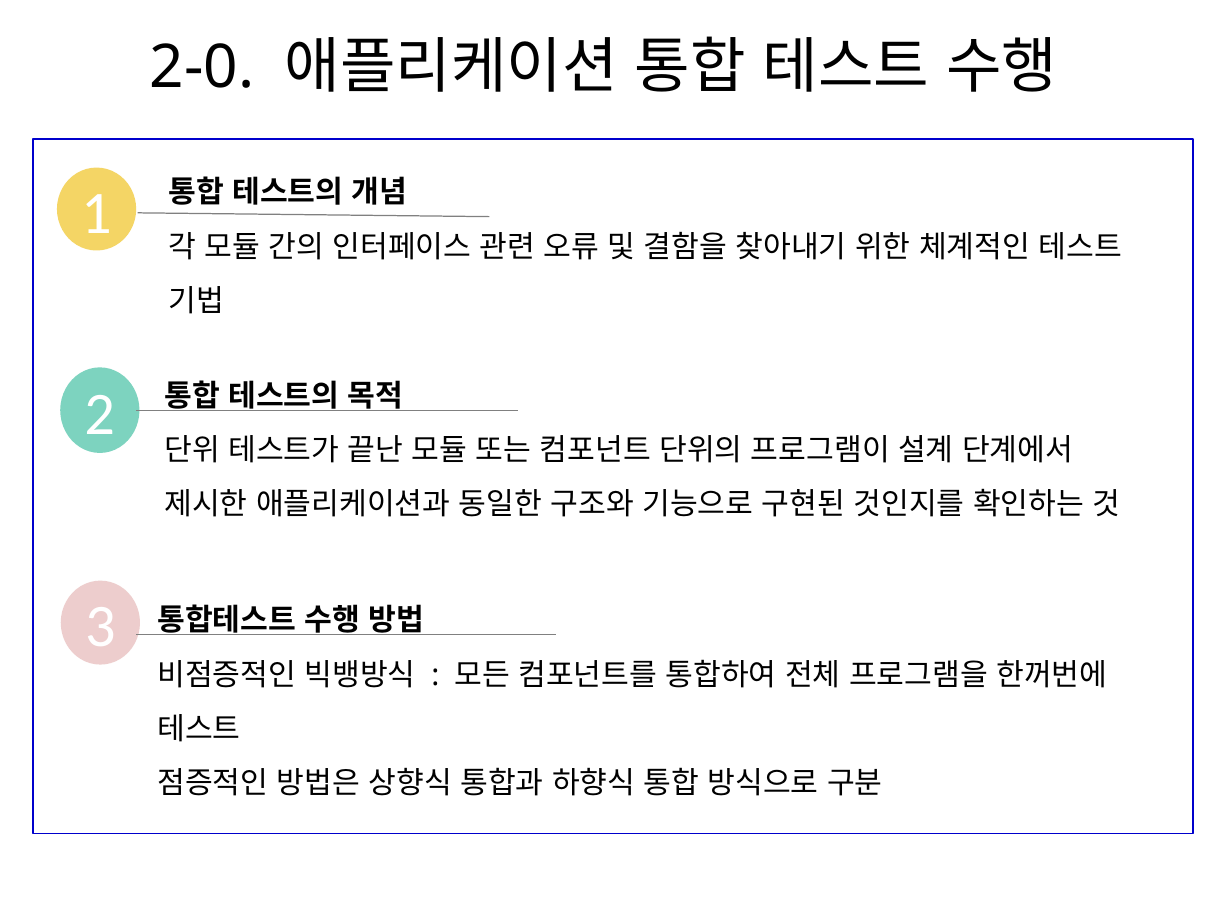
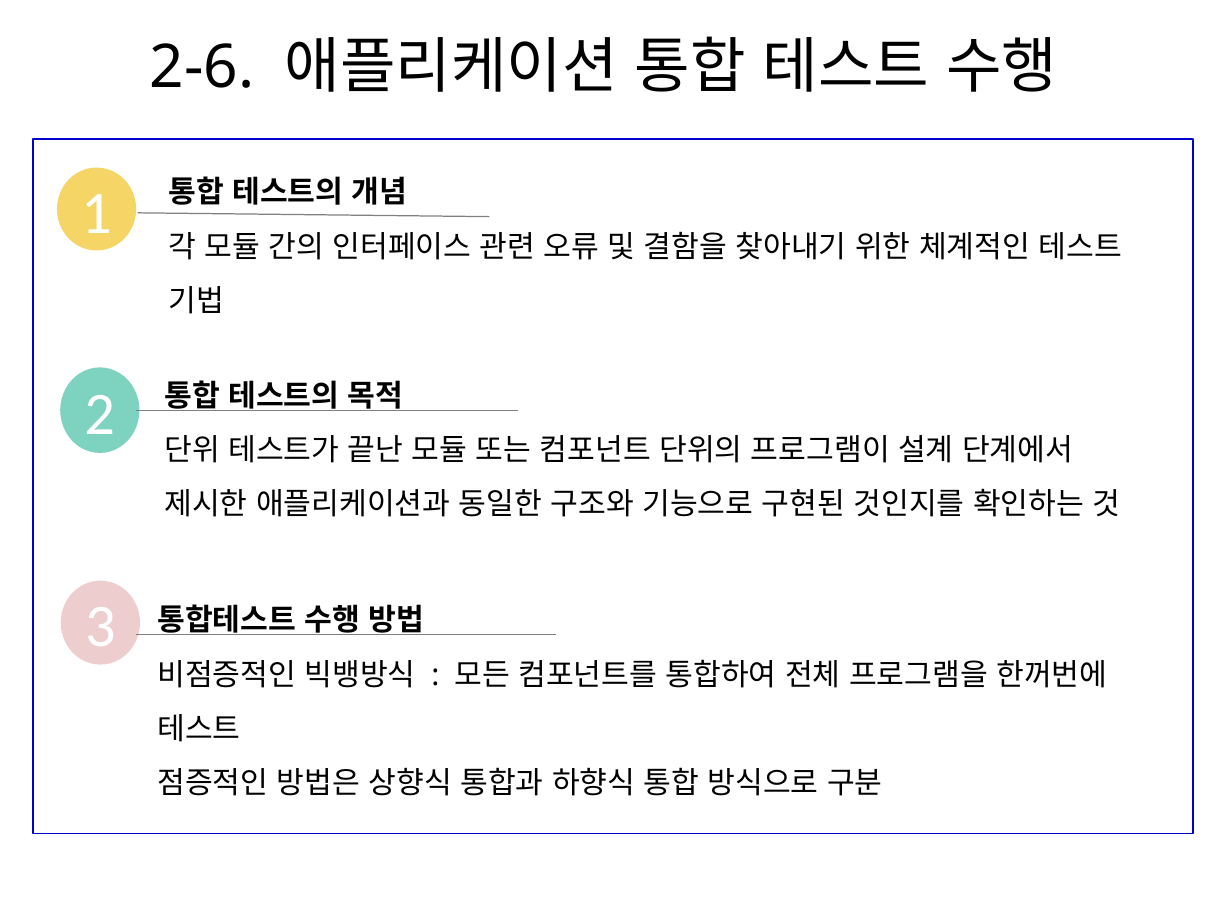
2-0: 2-0 -> 2-6 (202, 67)
